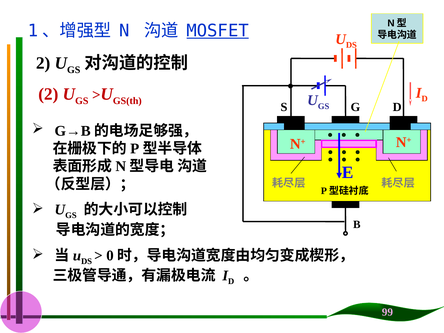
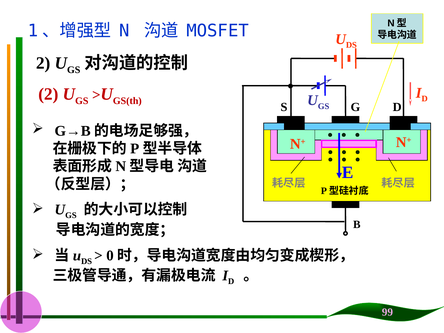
MOSFET underline: present -> none (218, 31)
